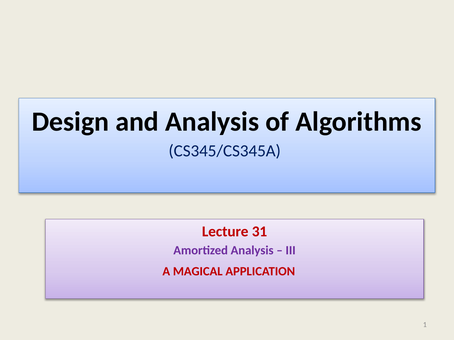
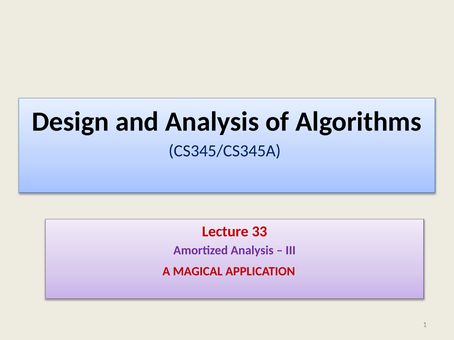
31: 31 -> 33 (259, 232)
